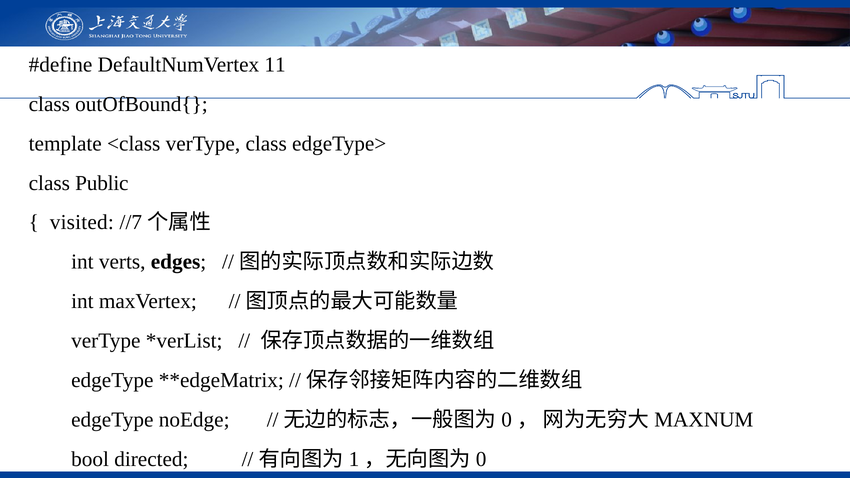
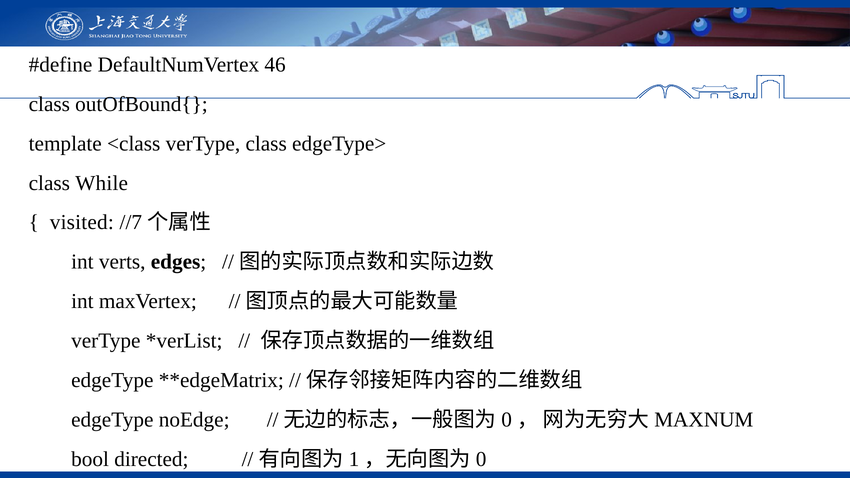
11: 11 -> 46 (275, 65)
Public: Public -> While (102, 183)
